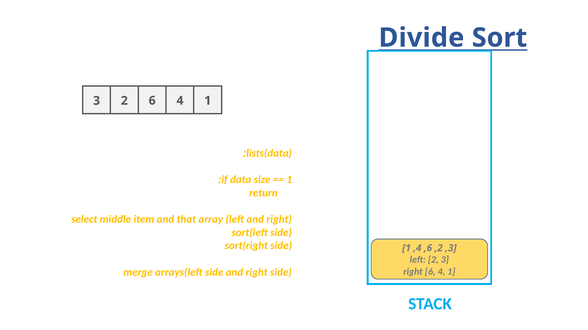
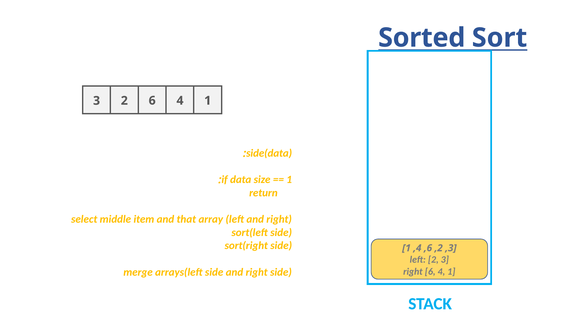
Divide: Divide -> Sorted (422, 38)
lists(data: lists(data -> side(data (269, 154)
